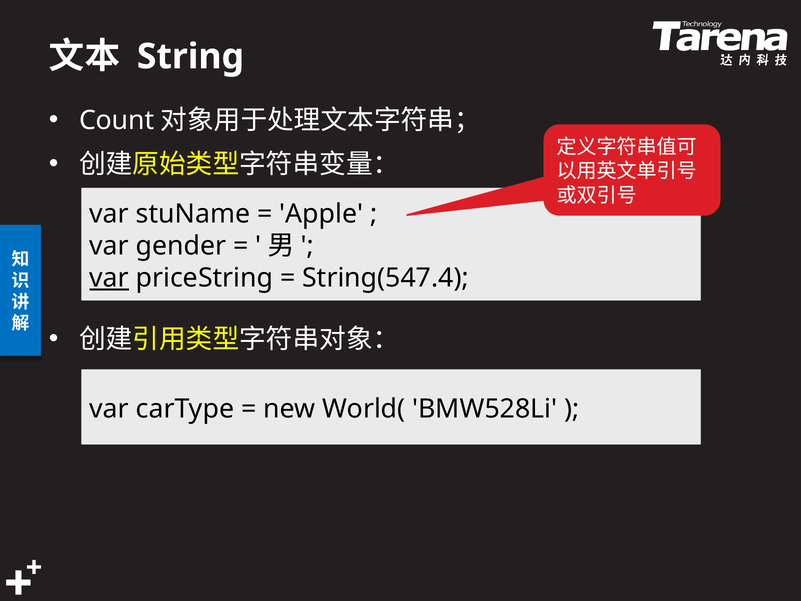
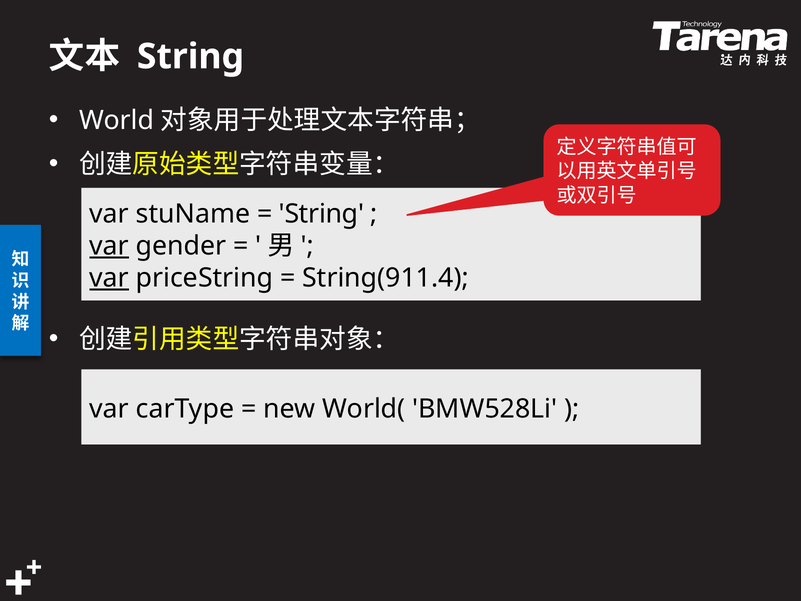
Count: Count -> World (117, 121)
Apple: Apple -> String (321, 214)
var underline: none -> present (109, 246)
String(547.4: String(547.4 -> String(911.4 (385, 278)
